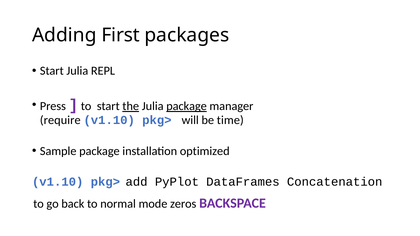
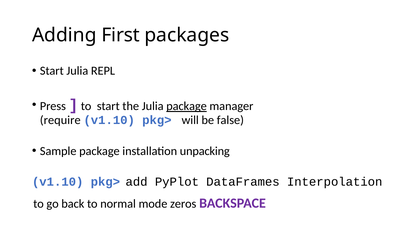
the underline: present -> none (131, 106)
time: time -> false (230, 120)
optimized: optimized -> unpacking (205, 151)
Concatenation: Concatenation -> Interpolation (335, 182)
